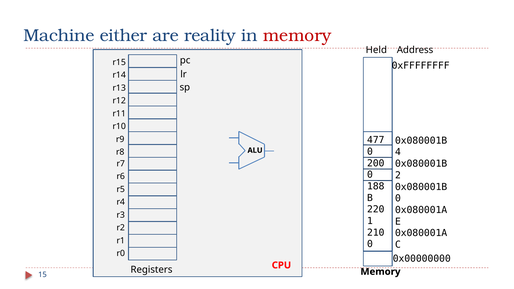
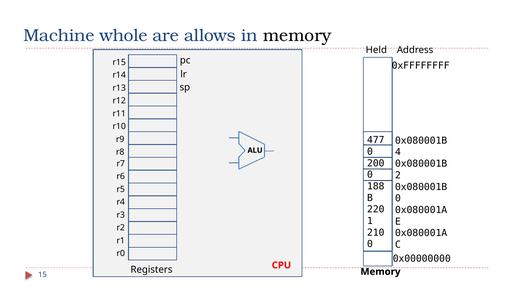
either: either -> whole (123, 36)
reality: reality -> allows (210, 36)
memory colour: red -> black (297, 36)
